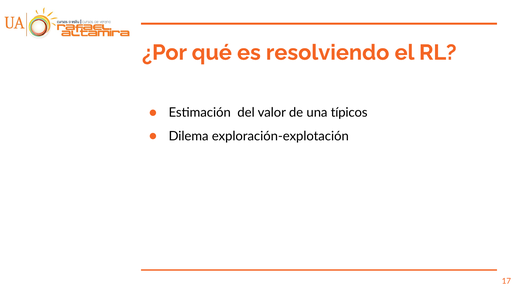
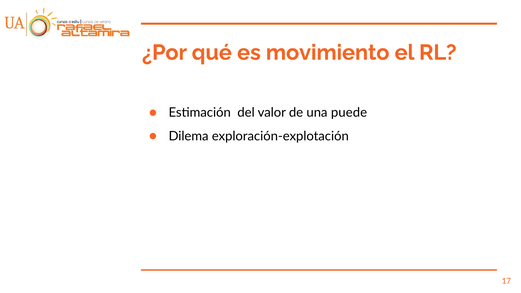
resolviendo: resolviendo -> movimiento (328, 53)
típicos: típicos -> puede (349, 113)
